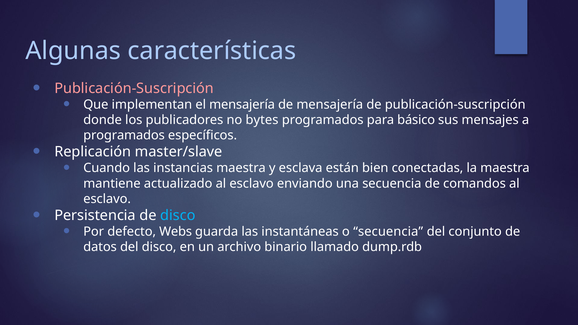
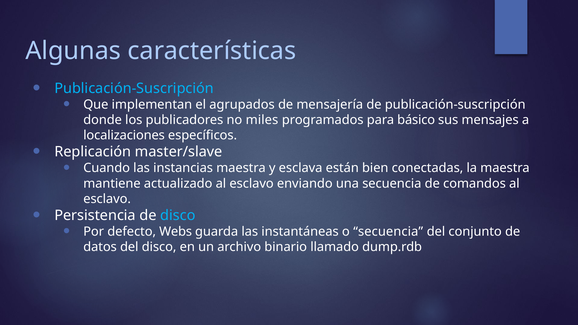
Publicación-Suscripción colour: pink -> light blue (134, 88)
el mensajería: mensajería -> agrupados (242, 105)
bytes: bytes -> miles (262, 120)
programados: programados -> localizaciones (124, 135)
